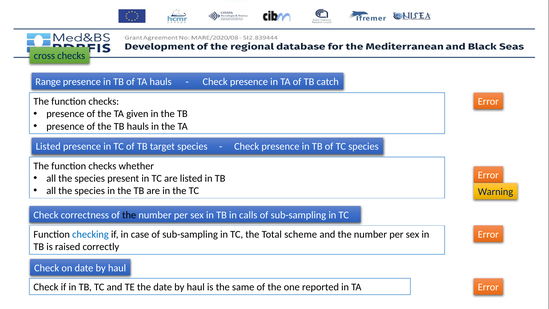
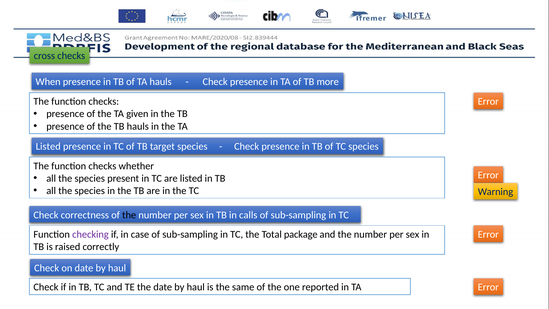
Range: Range -> When (48, 82)
catch: catch -> more (328, 82)
checking colour: blue -> purple (90, 234)
scheme: scheme -> package (301, 234)
